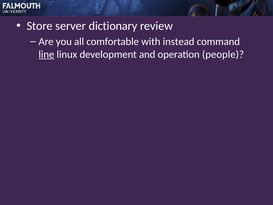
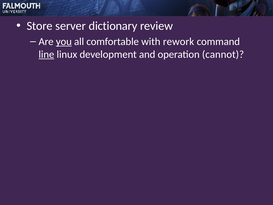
you underline: none -> present (64, 42)
instead: instead -> rework (179, 42)
people: people -> cannot (223, 54)
